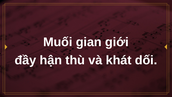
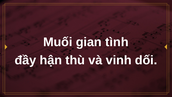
giới: giới -> tình (117, 42)
khát: khát -> vinh (119, 60)
